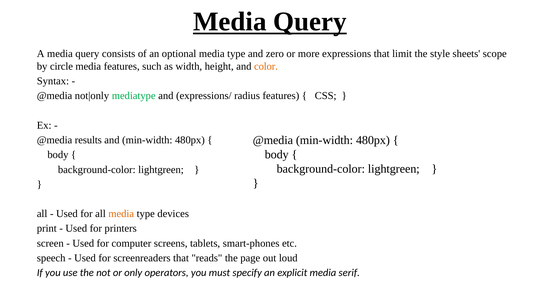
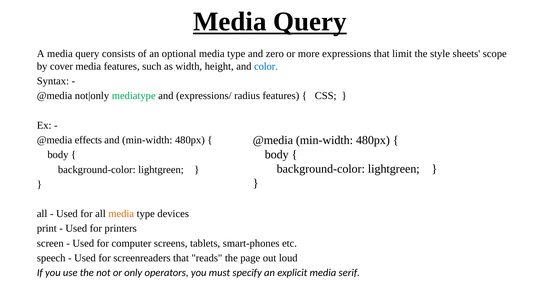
circle: circle -> cover (61, 66)
color colour: orange -> blue (266, 66)
results: results -> effects (88, 140)
